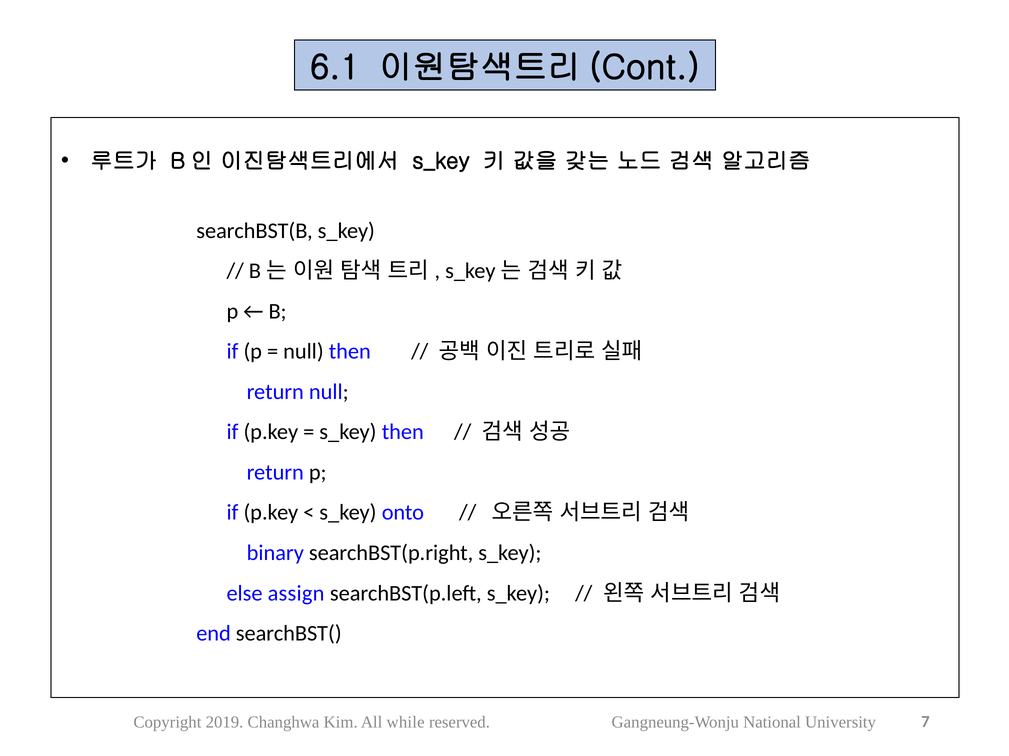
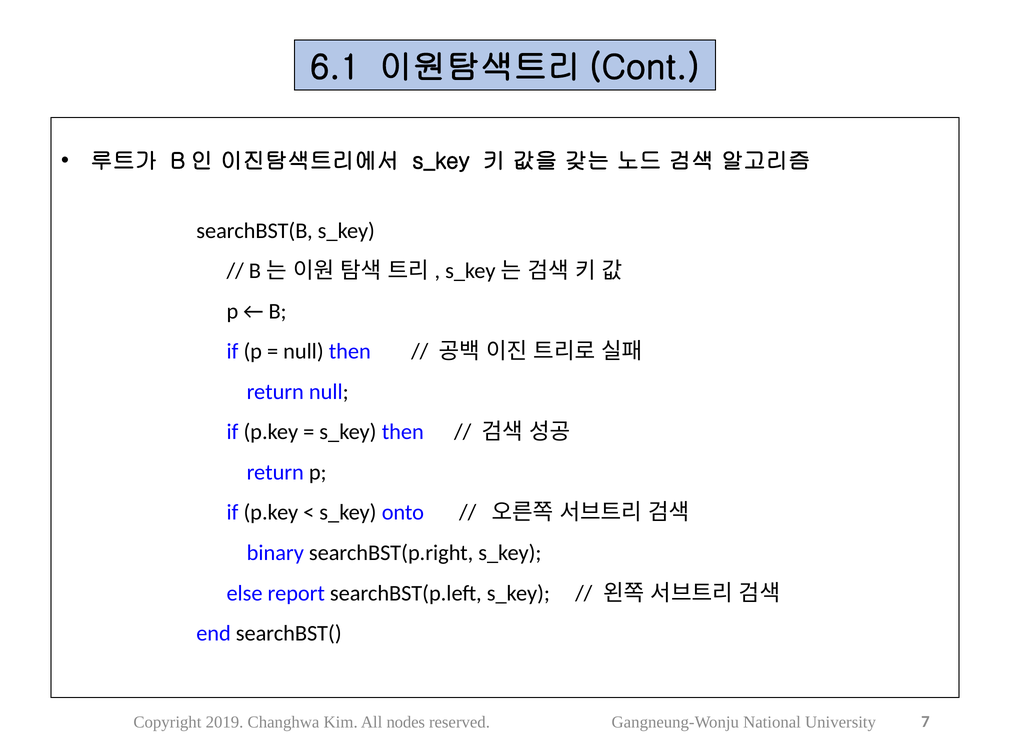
assign: assign -> report (296, 594)
while: while -> nodes (406, 723)
